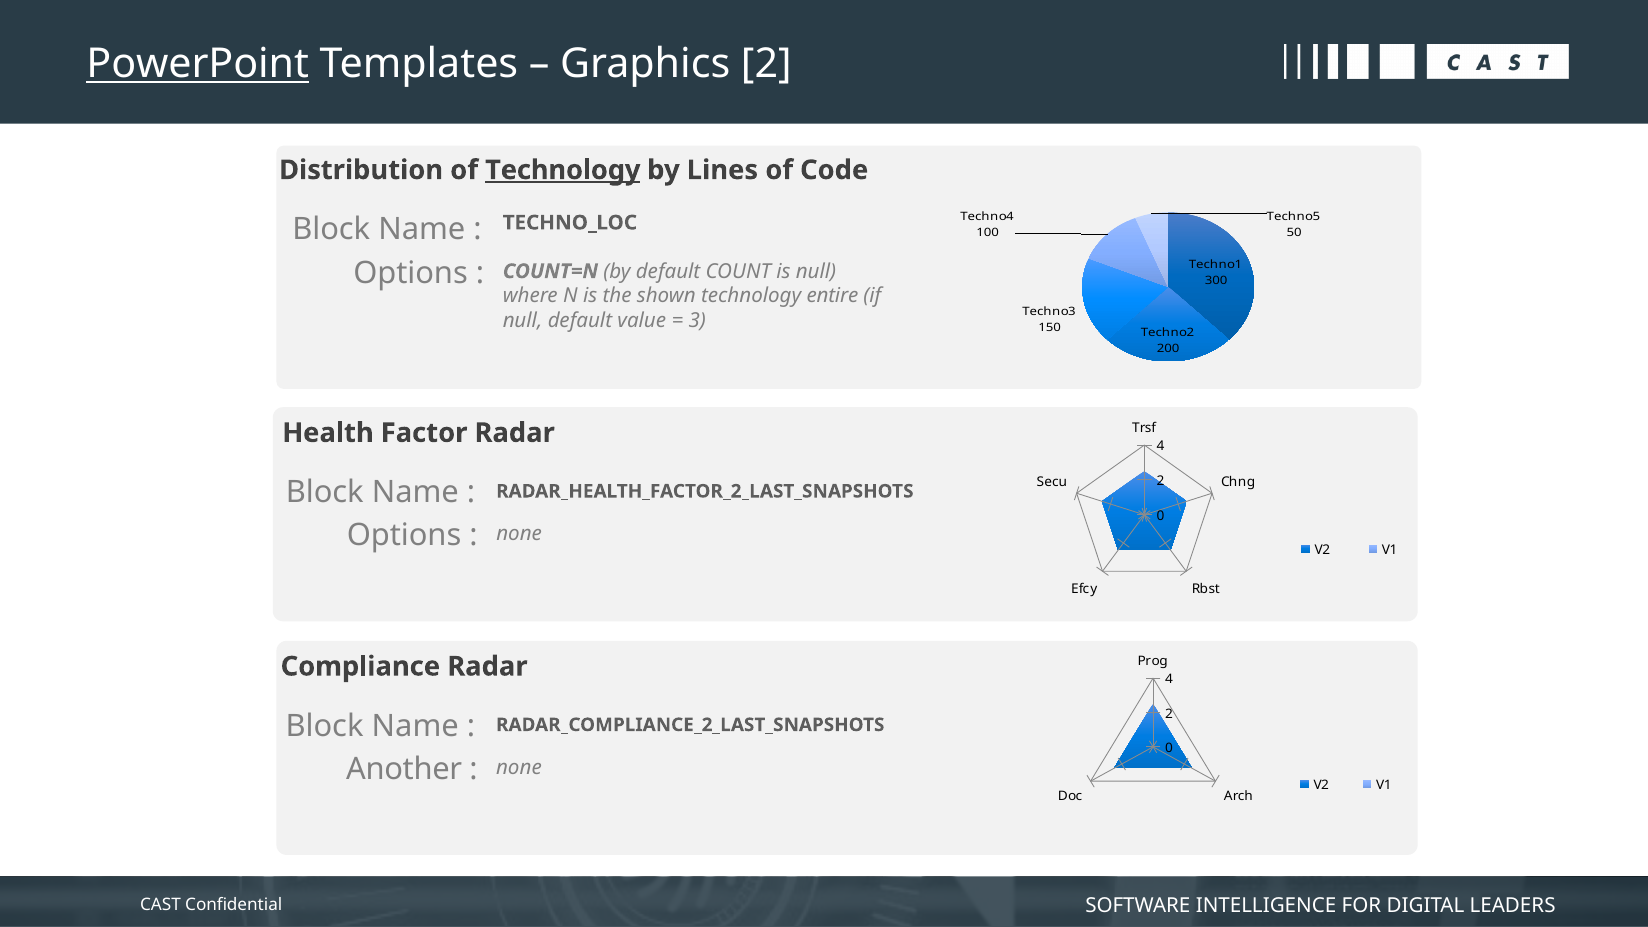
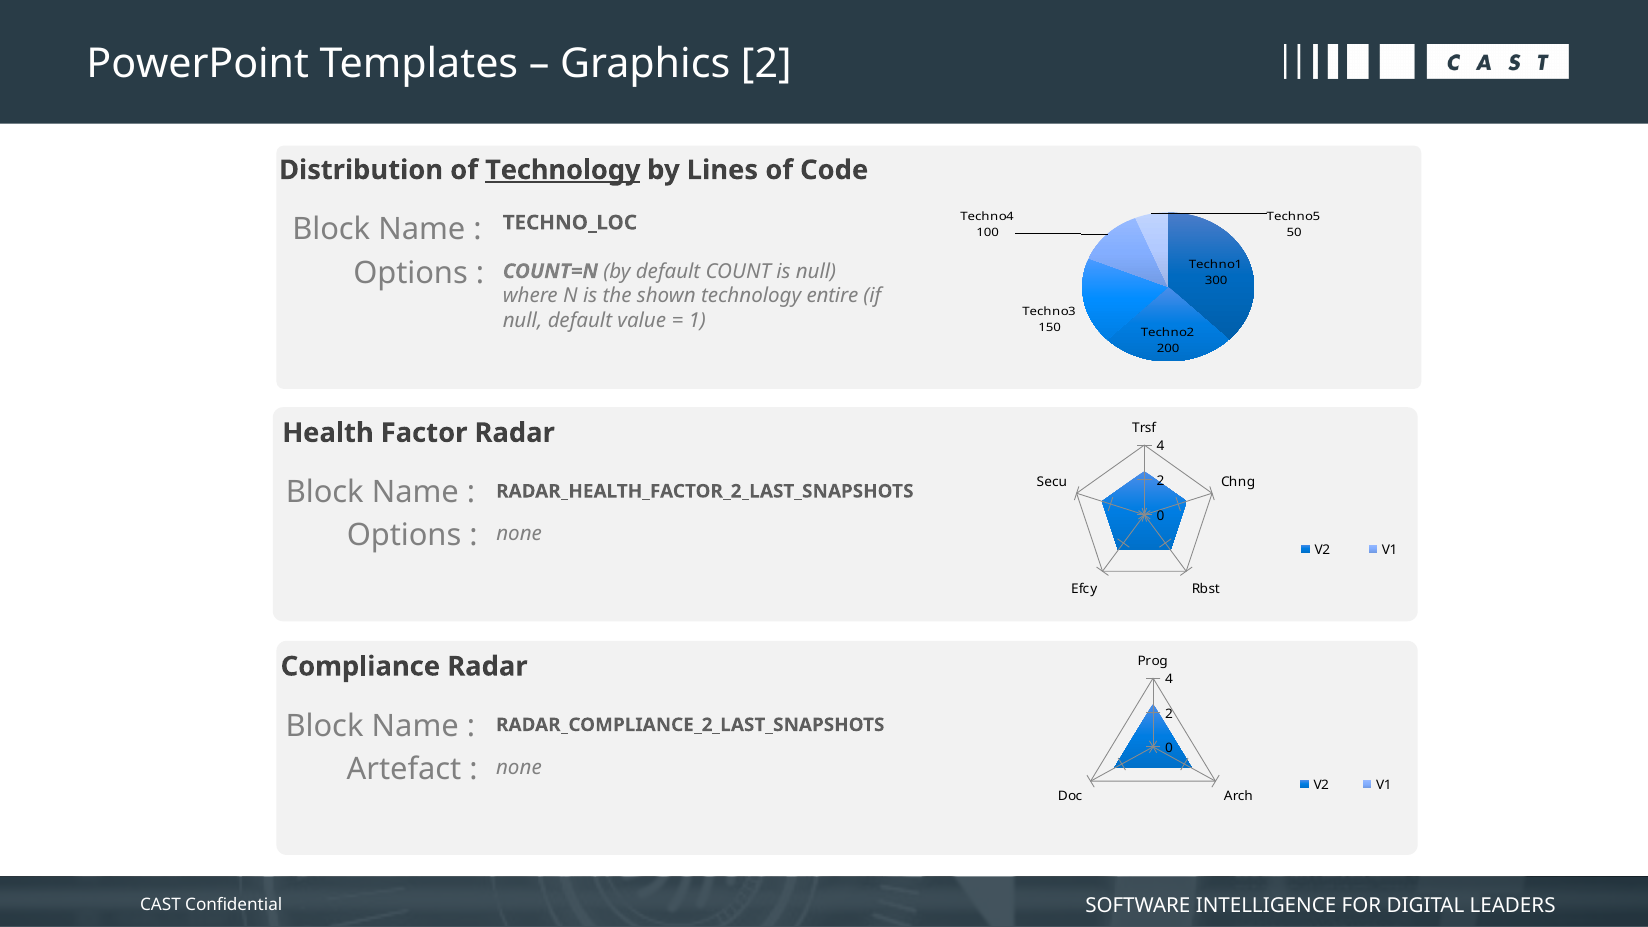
PowerPoint underline: present -> none (198, 64)
3: 3 -> 1 (697, 321)
Another: Another -> Artefact (404, 769)
